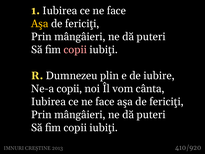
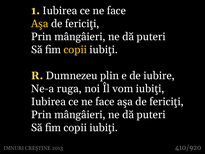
copii colour: pink -> yellow (75, 50)
Ne-a copii: copii -> ruga (69, 89)
vom cânta: cânta -> iubiţi (150, 89)
